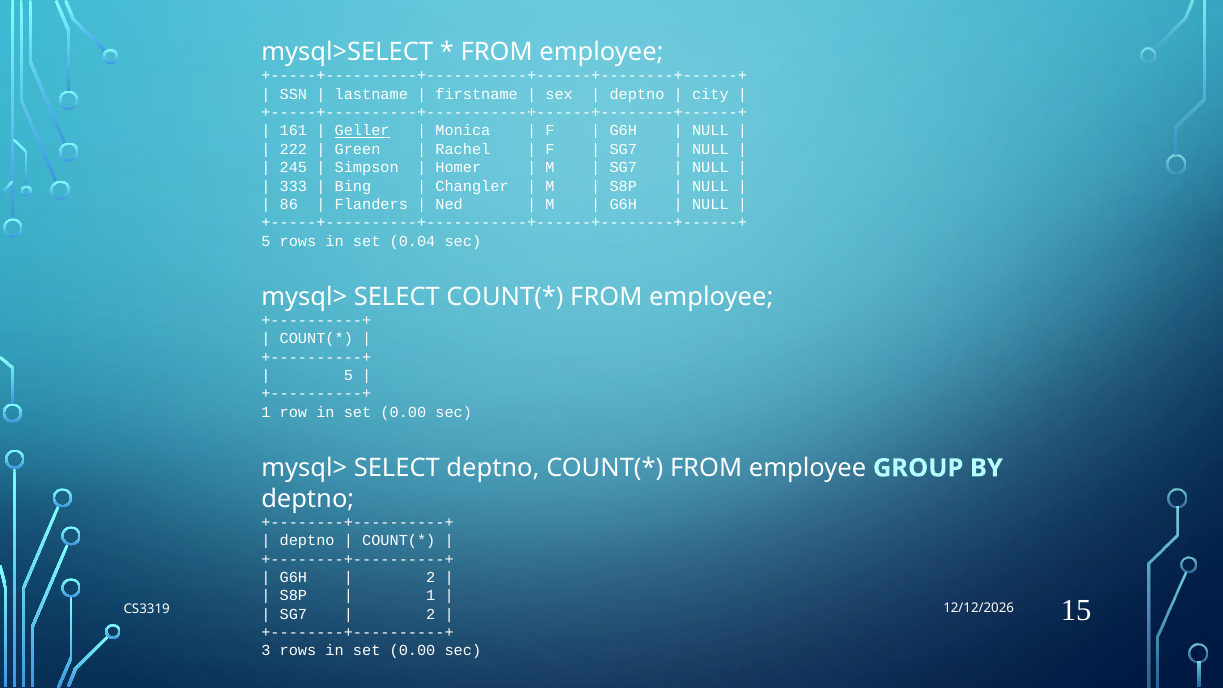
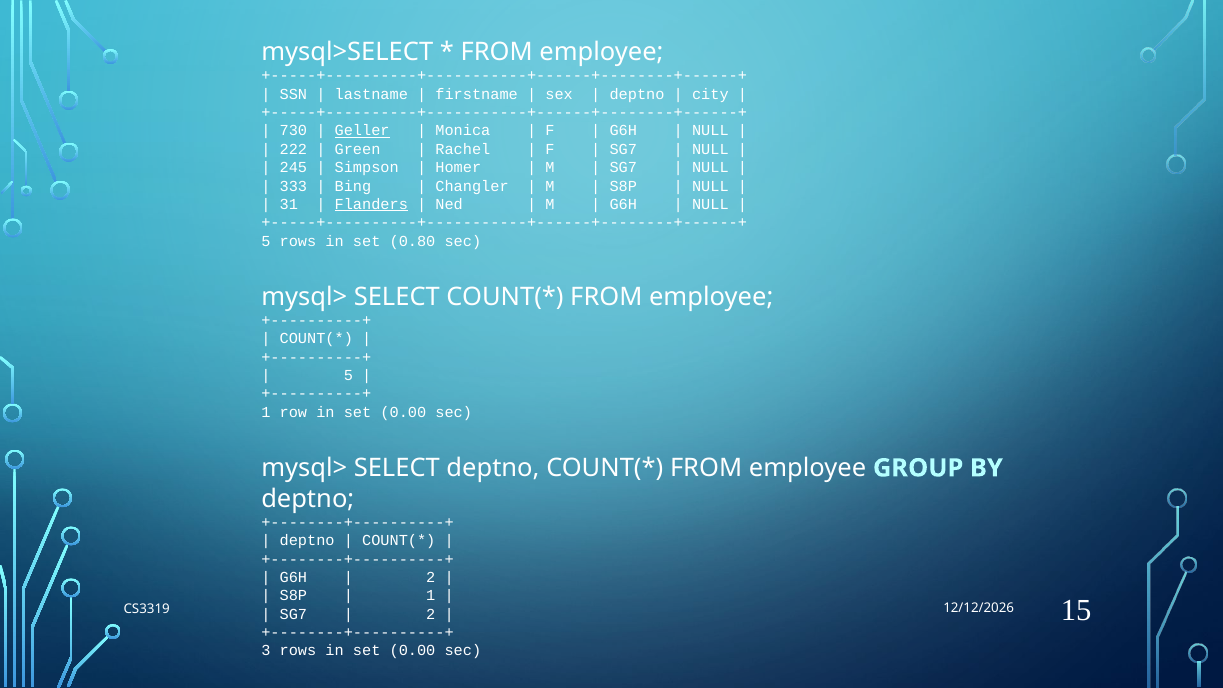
161: 161 -> 730 (293, 131)
86: 86 -> 31 (289, 204)
Flanders underline: none -> present (371, 204)
0.04: 0.04 -> 0.80 (413, 241)
